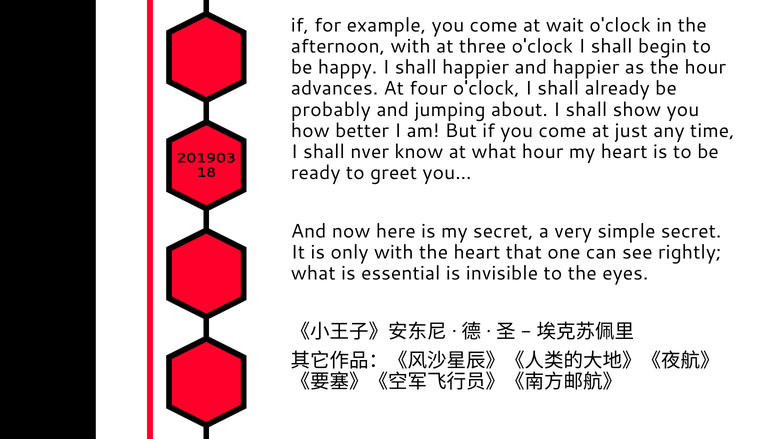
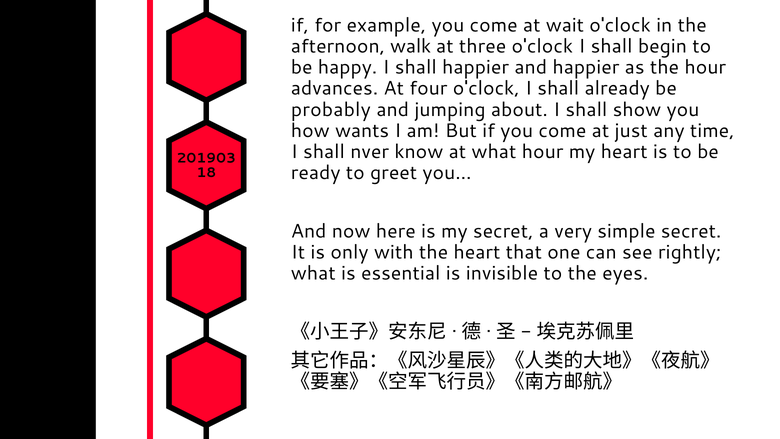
afternoon with: with -> walk (411, 46)
better: better -> wants (362, 131)
